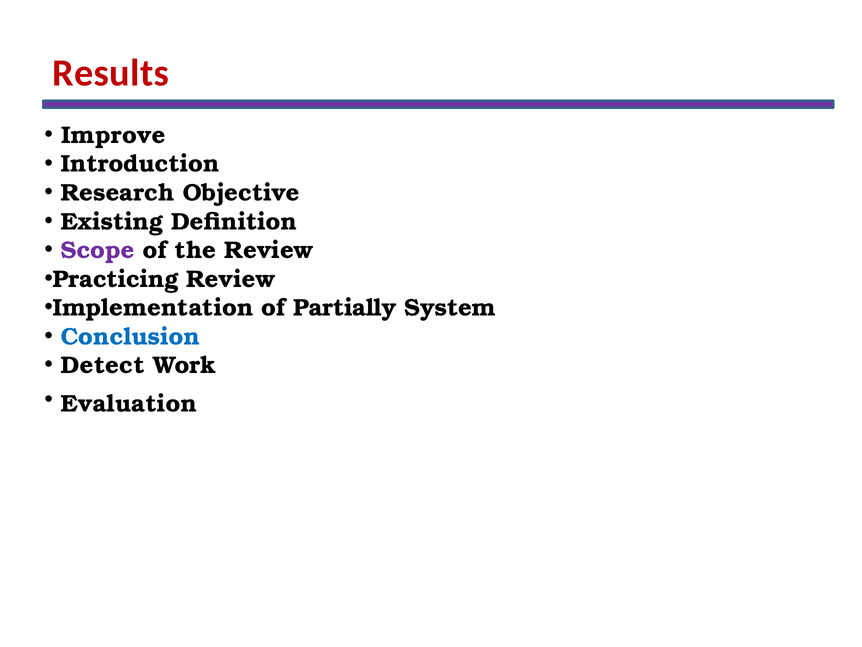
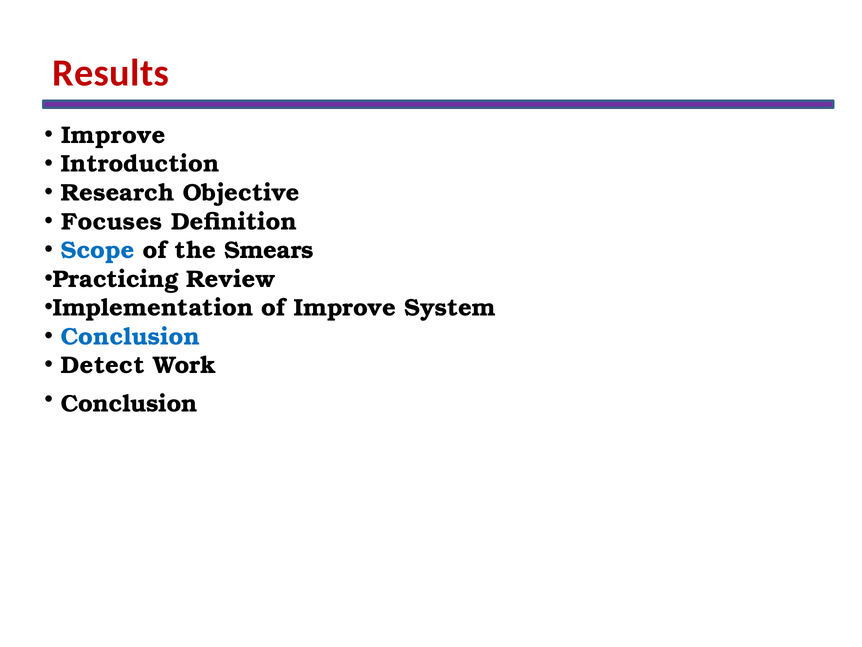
Existing: Existing -> Focuses (112, 221)
Scope colour: purple -> blue (98, 250)
the Review: Review -> Smears (269, 250)
of Partially: Partially -> Improve (345, 308)
Evaluation: Evaluation -> Conclusion (129, 403)
